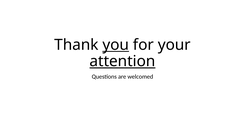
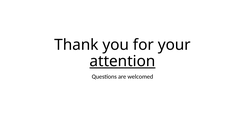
you underline: present -> none (116, 45)
